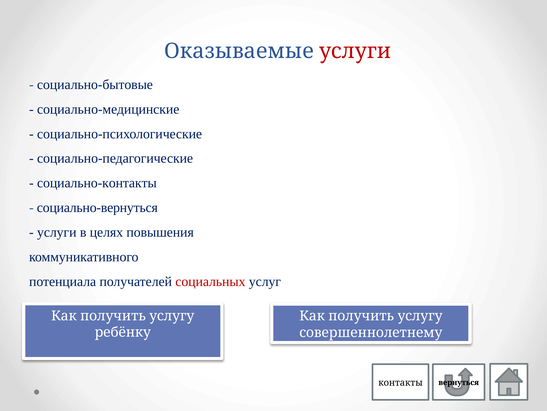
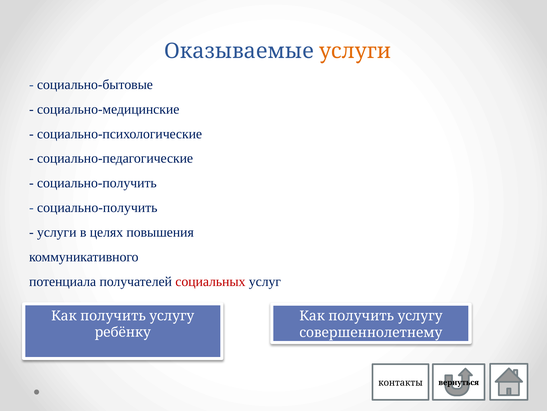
услуги colour: red -> orange (355, 51)
социально-контакты: социально-контакты -> социально-получить (97, 183)
социально-вернуться: социально-вернуться -> социально-получить (97, 207)
